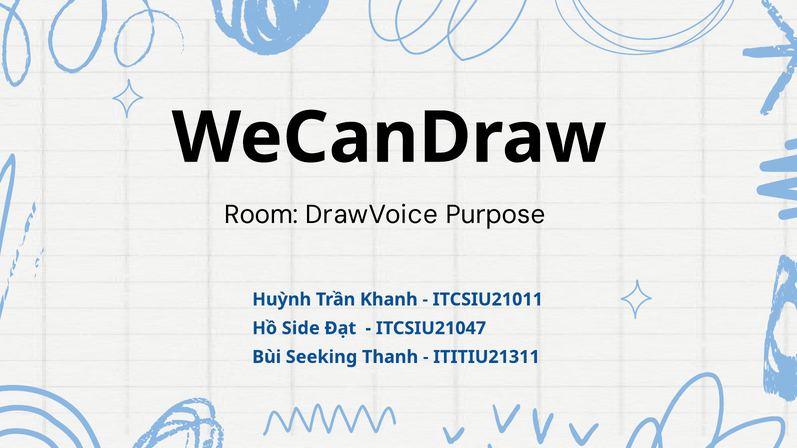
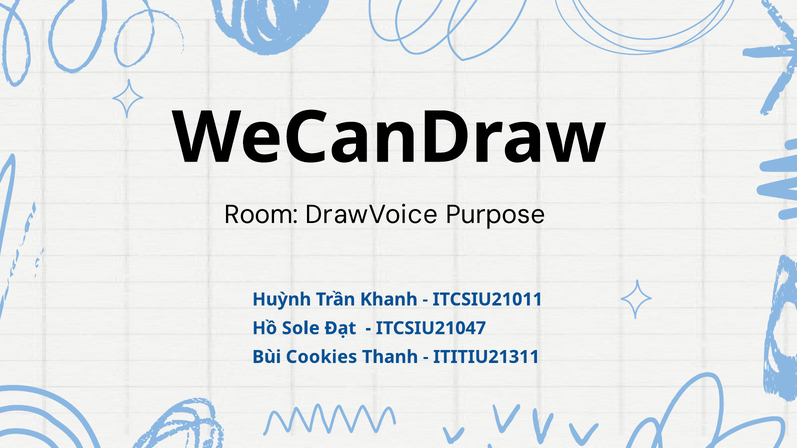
Side: Side -> Sole (301, 328)
Seeking: Seeking -> Cookies (321, 357)
